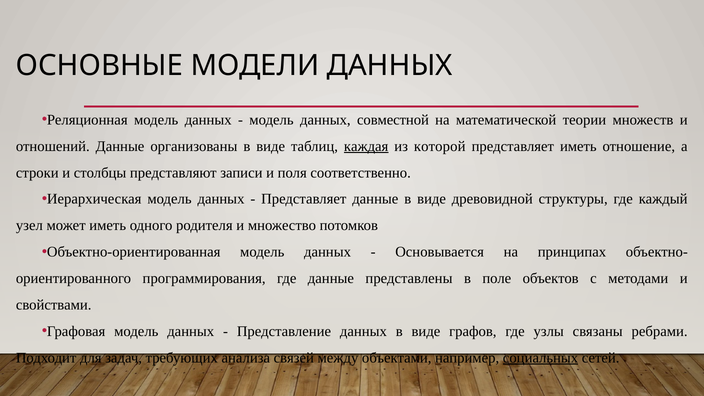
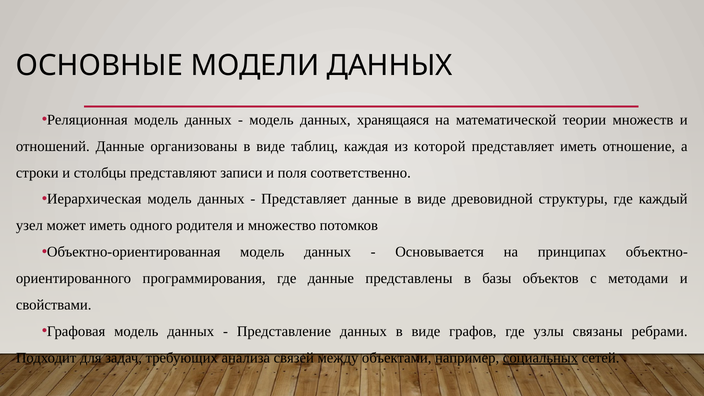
совместной: совместной -> хранящаяся (393, 120)
каждая underline: present -> none (366, 146)
поле: поле -> базы (497, 278)
